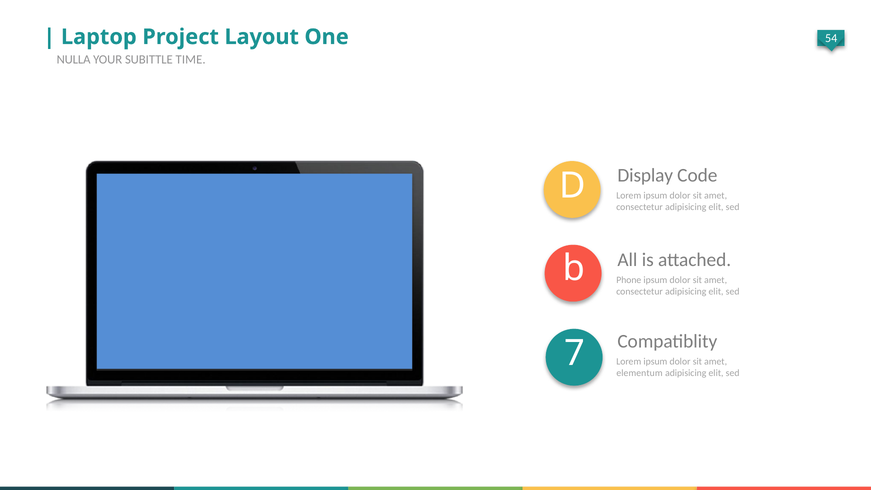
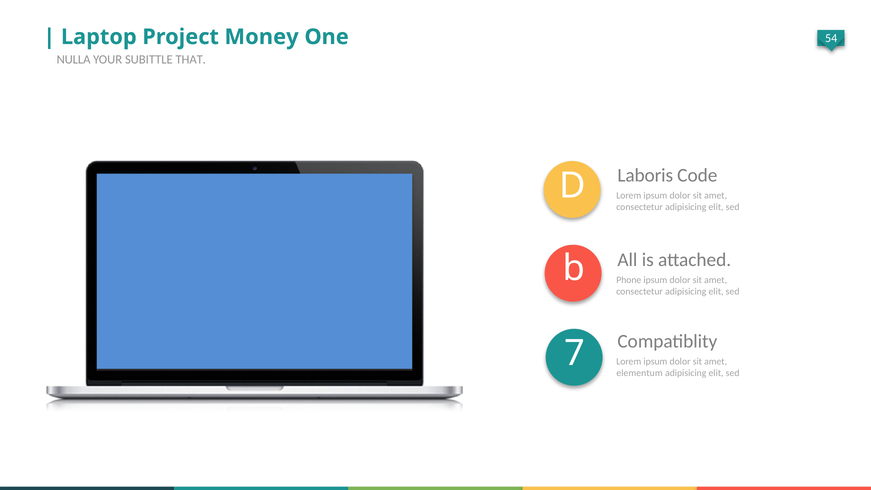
Layout: Layout -> Money (262, 37)
TIME: TIME -> THAT (191, 60)
Display: Display -> Laboris (645, 175)
